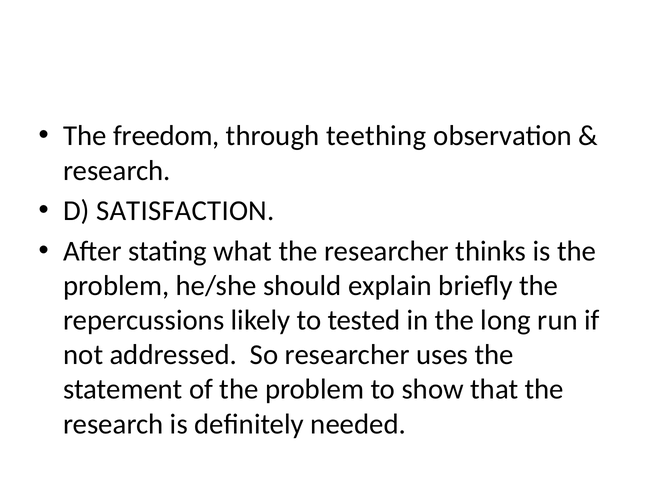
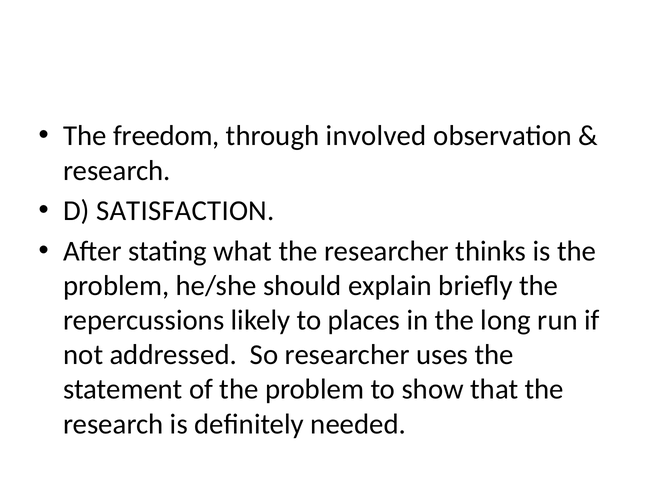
teething: teething -> involved (376, 136)
tested: tested -> places (364, 320)
